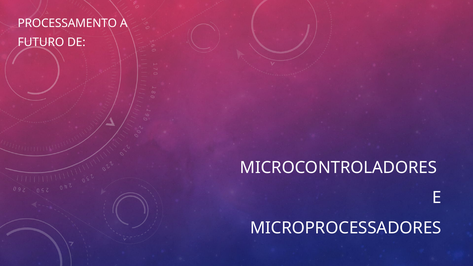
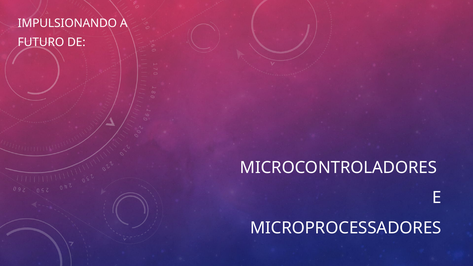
PROCESSAMENTO: PROCESSAMENTO -> IMPULSIONANDO (67, 23)
